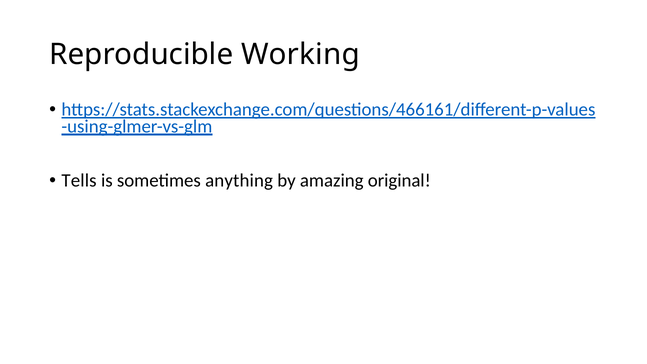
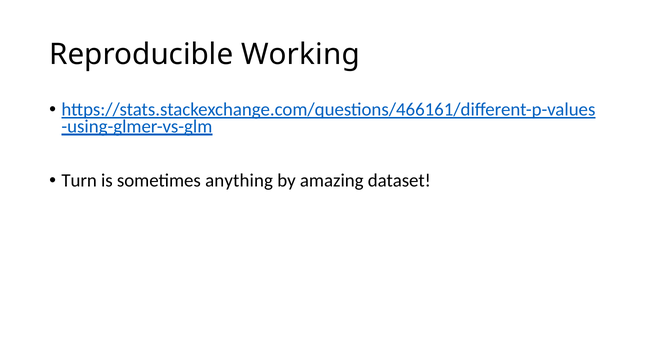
Tells: Tells -> Turn (79, 181)
original: original -> dataset (399, 181)
